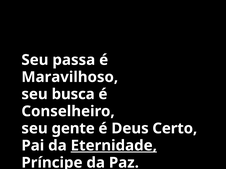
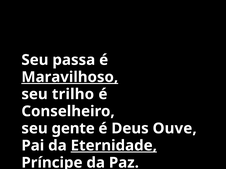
Maravilhoso underline: none -> present (70, 77)
busca: busca -> trilho (73, 94)
Certo: Certo -> Ouve (175, 129)
